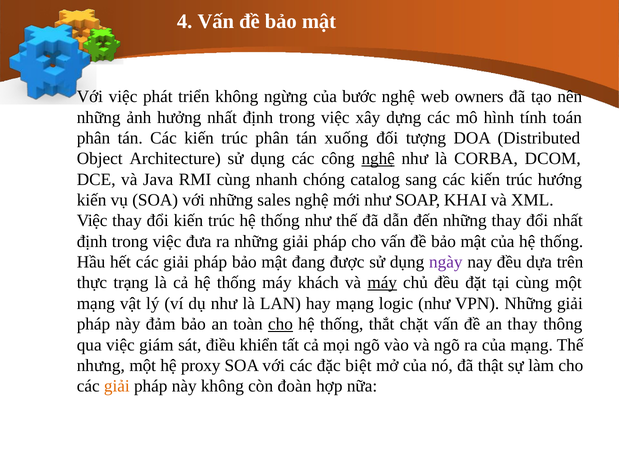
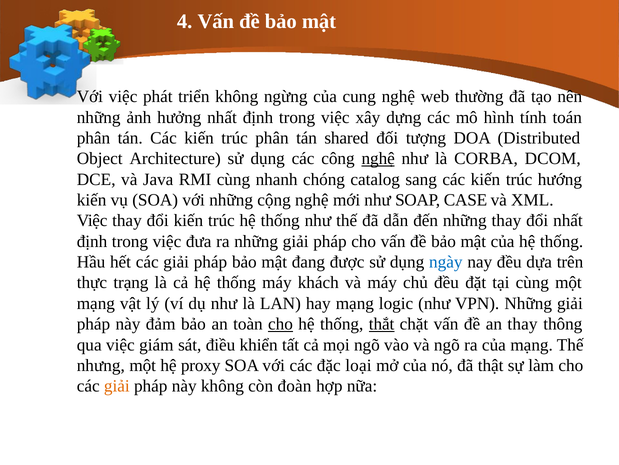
bước: bước -> cung (359, 97)
owners: owners -> thường (479, 97)
xuống: xuống -> shared (347, 138)
sales: sales -> cộng (274, 200)
KHAI: KHAI -> CASE (466, 200)
ngày colour: purple -> blue (446, 262)
máy underline: present -> none (382, 282)
thắt underline: none -> present (382, 324)
biệt: biệt -> loại (358, 365)
